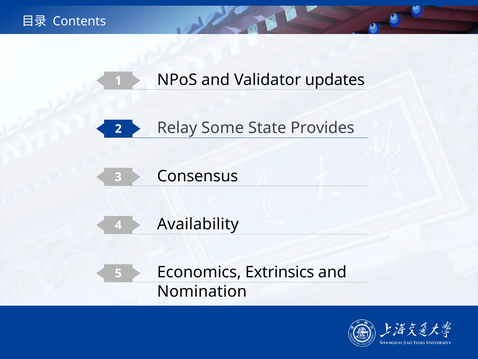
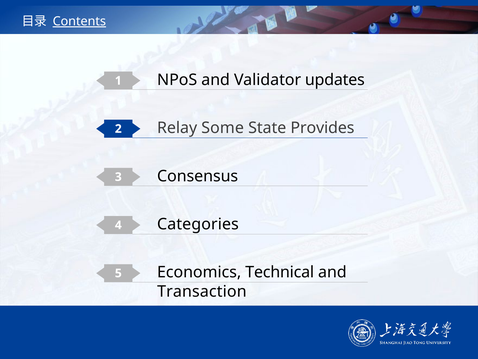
Contents underline: none -> present (79, 21)
Availability: Availability -> Categories (198, 224)
Extrinsics: Extrinsics -> Technical (280, 272)
Nomination: Nomination -> Transaction (202, 291)
